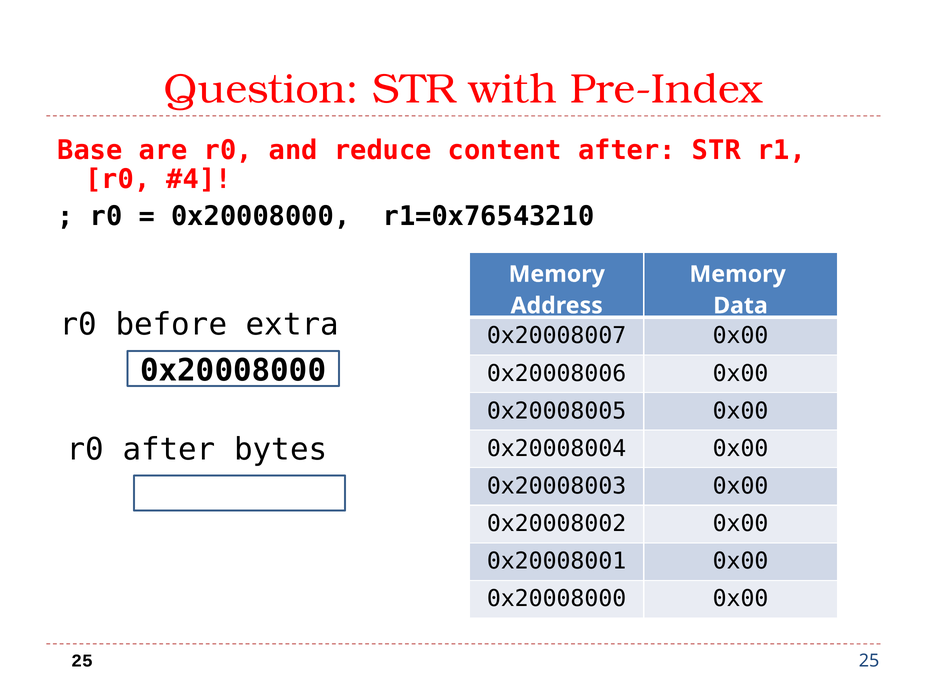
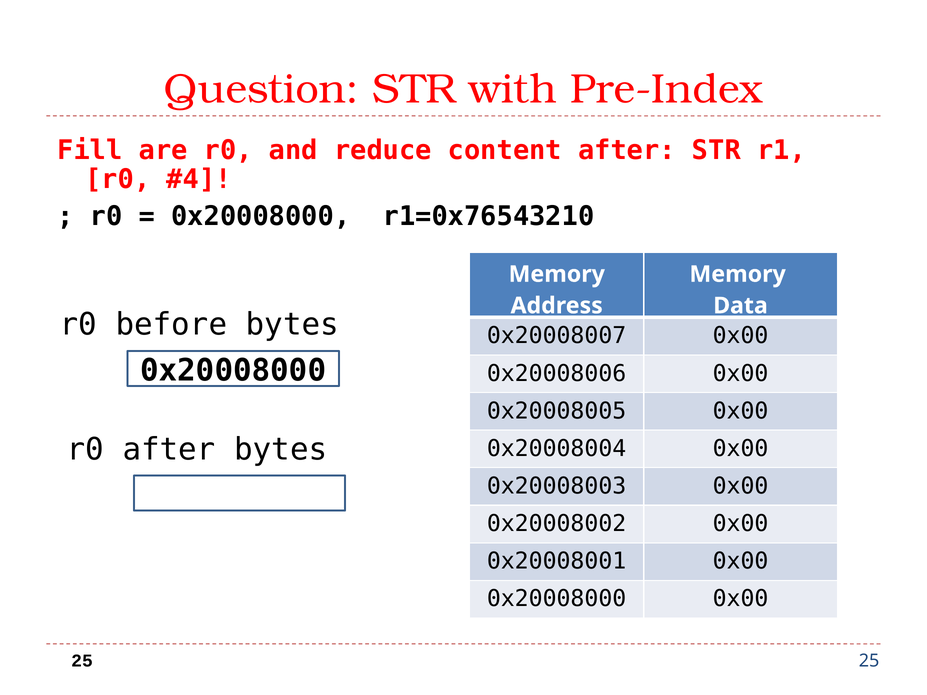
Base: Base -> Fill (90, 150)
before extra: extra -> bytes (292, 325)
